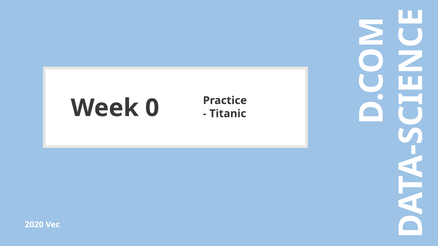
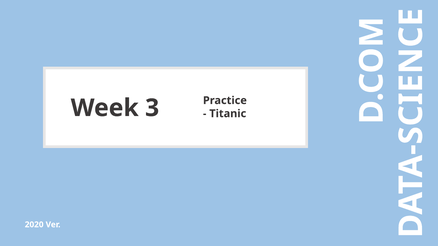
0: 0 -> 3 (152, 108)
